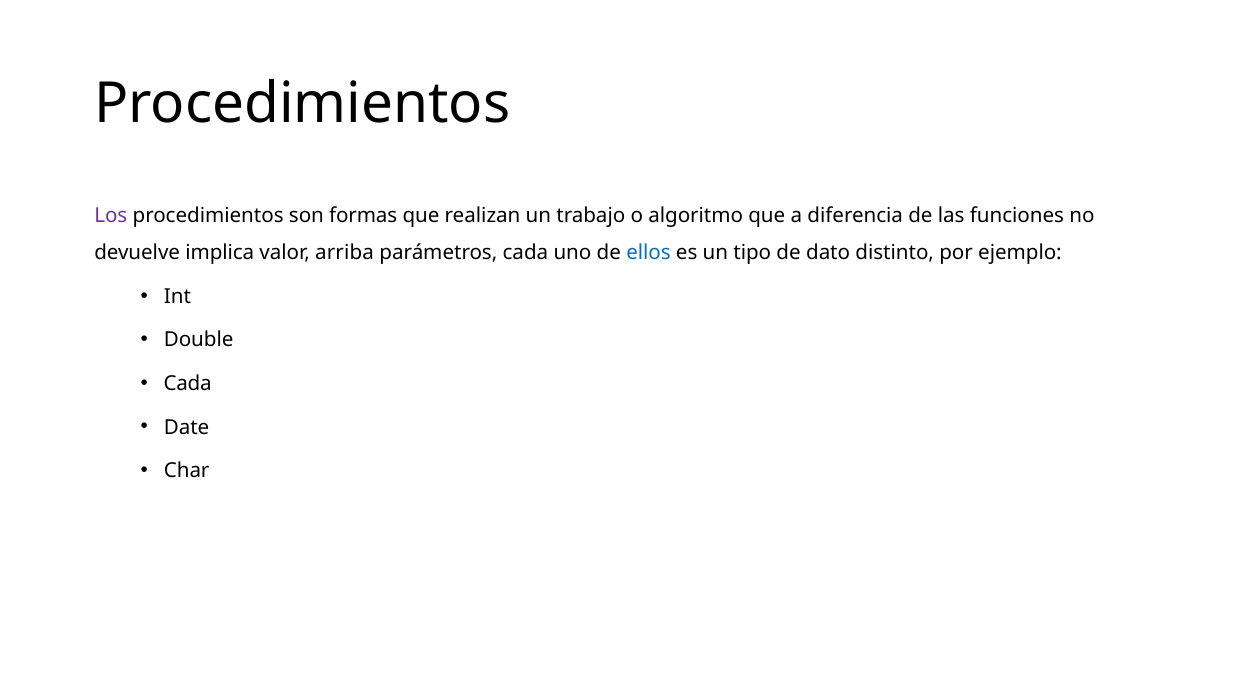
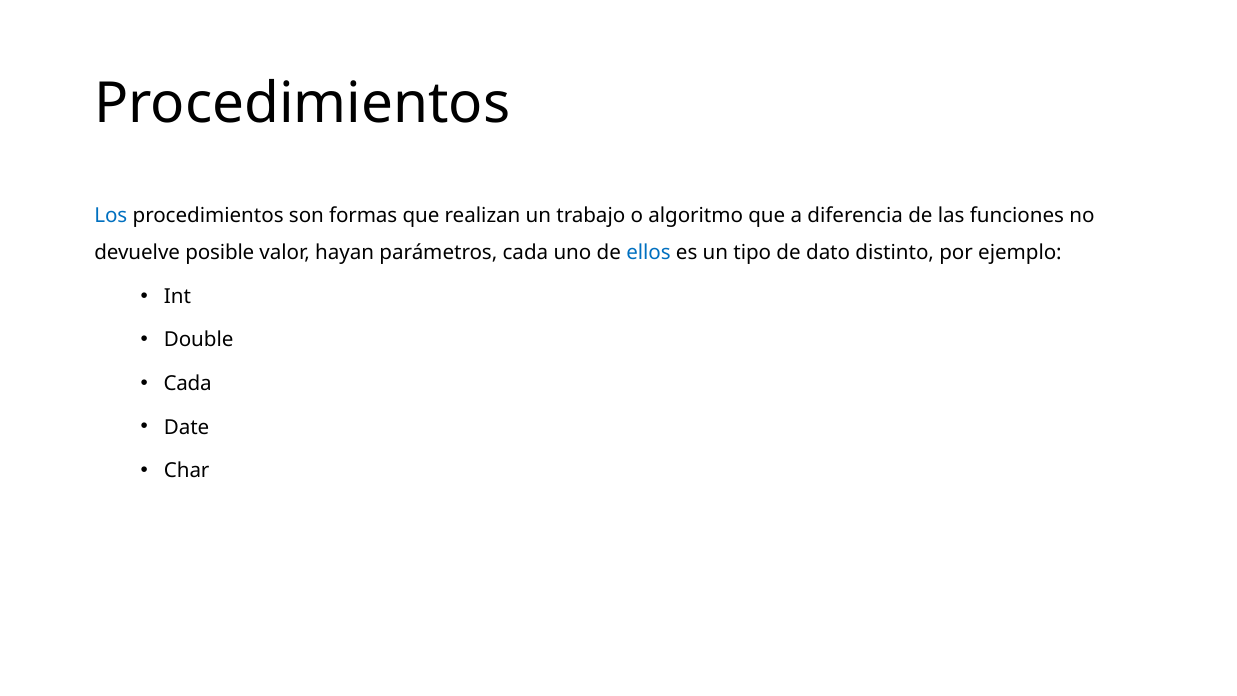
Los colour: purple -> blue (111, 216)
implica: implica -> posible (220, 253)
arriba: arriba -> hayan (345, 253)
